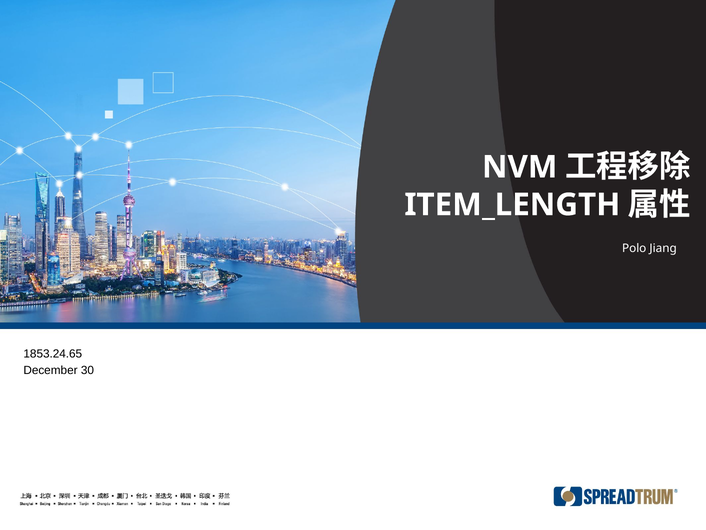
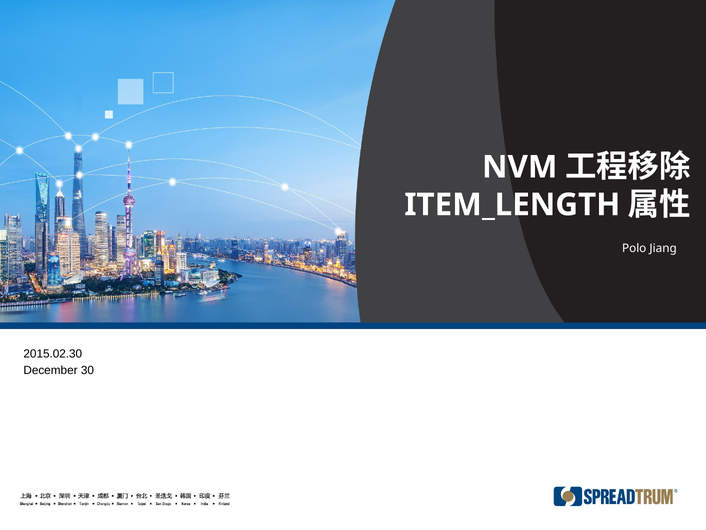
1853.24.65: 1853.24.65 -> 2015.02.30 (53, 353)
